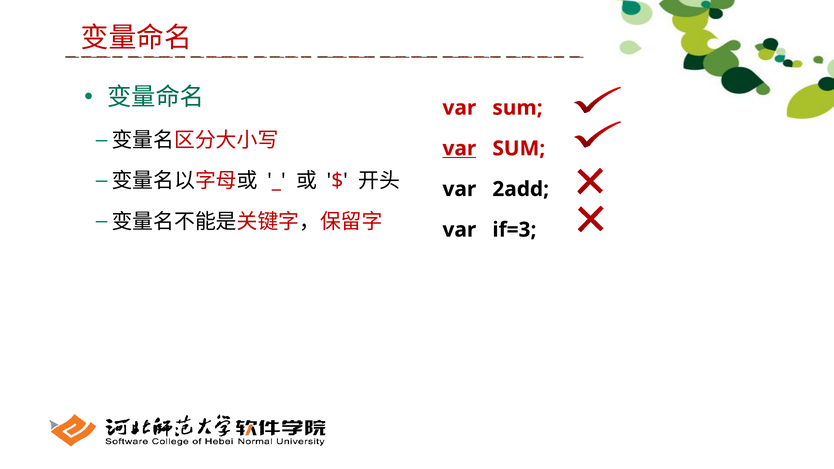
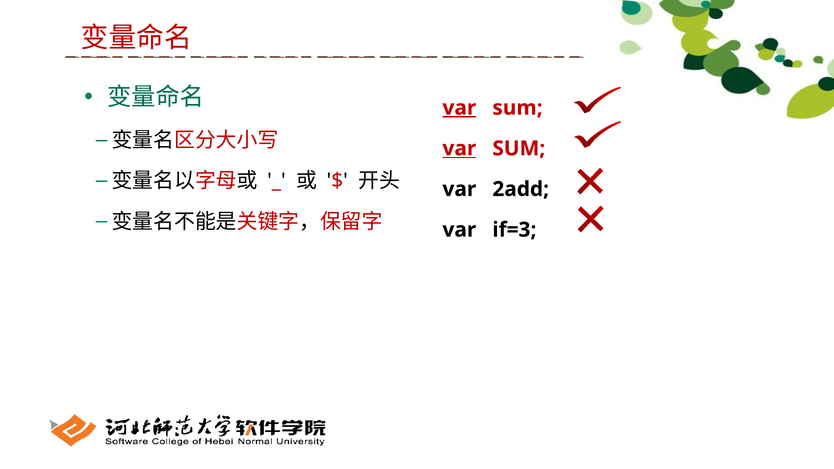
var underline: none -> present (459, 108)
